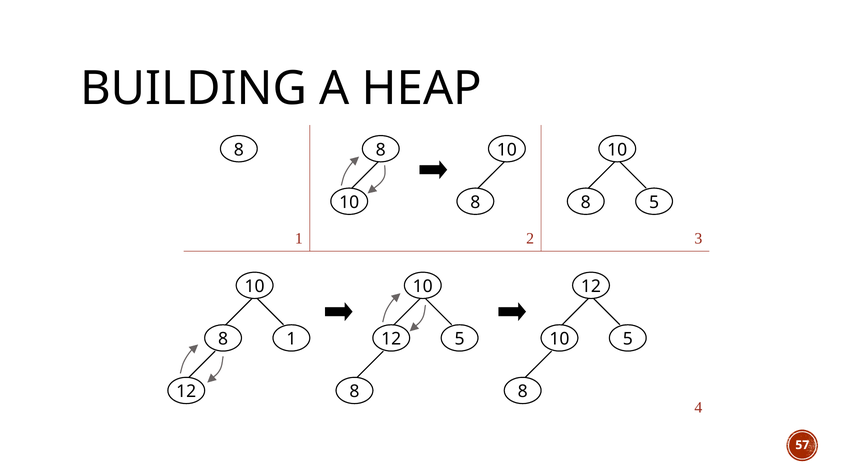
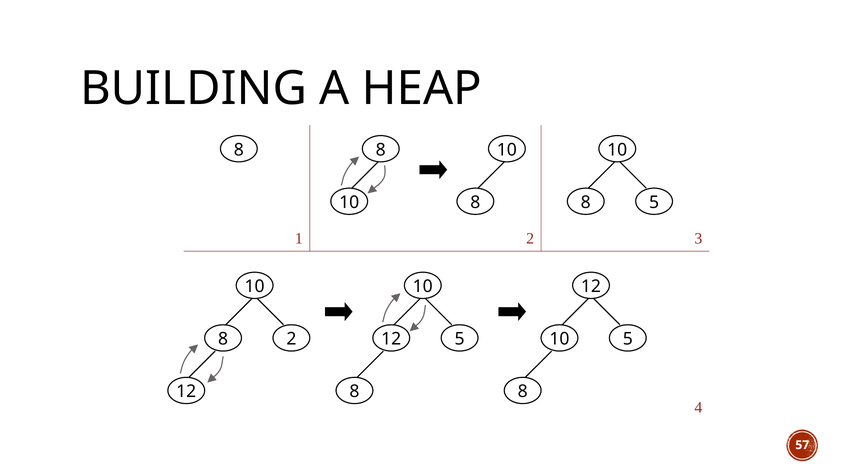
1: 1 -> 2 (291, 339)
